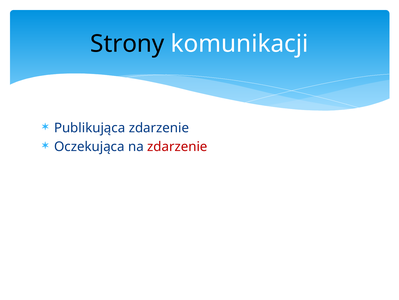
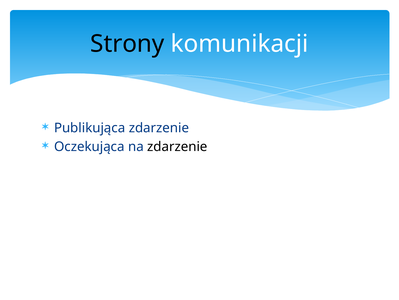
zdarzenie colour: red -> black (177, 146)
